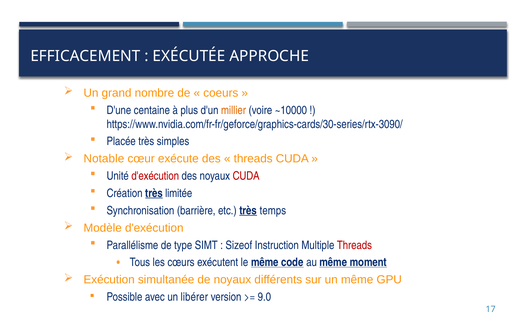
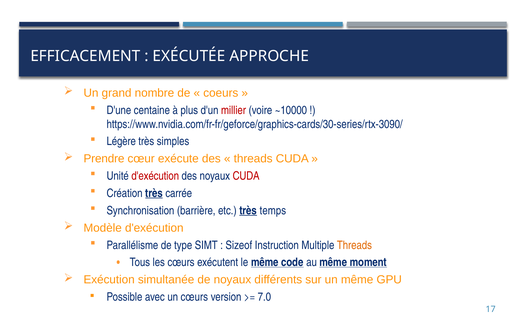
millier colour: orange -> red (234, 110)
Placée: Placée -> Légère (121, 141)
Notable: Notable -> Prendre (104, 159)
limitée: limitée -> carrée (179, 193)
Threads colour: red -> orange (354, 245)
un libérer: libérer -> cœurs (194, 297)
9.0: 9.0 -> 7.0 (264, 297)
